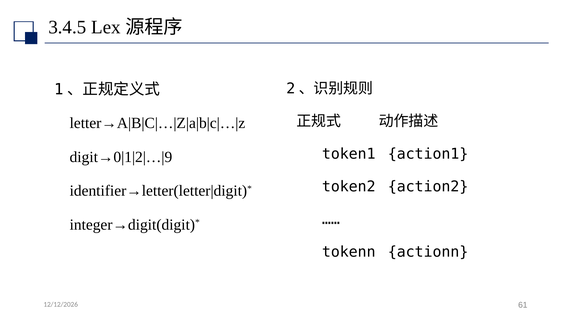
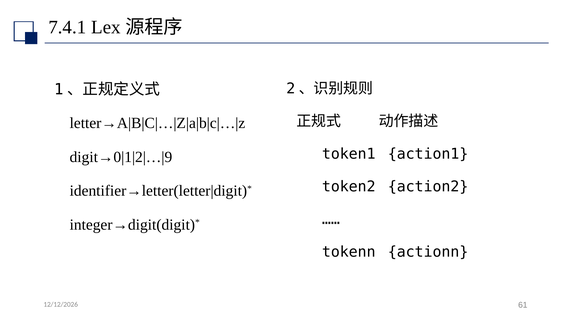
3.4.5: 3.4.5 -> 7.4.1 (67, 27)
